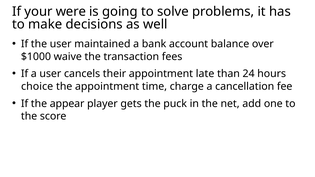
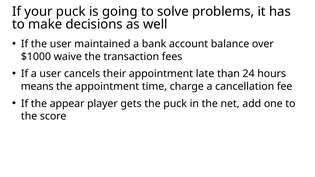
your were: were -> puck (71, 12)
choice: choice -> means (37, 86)
